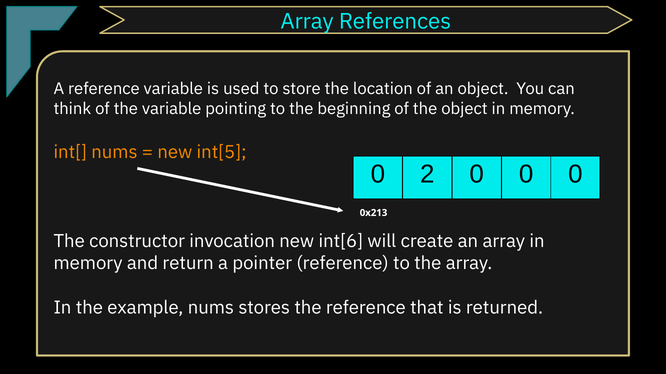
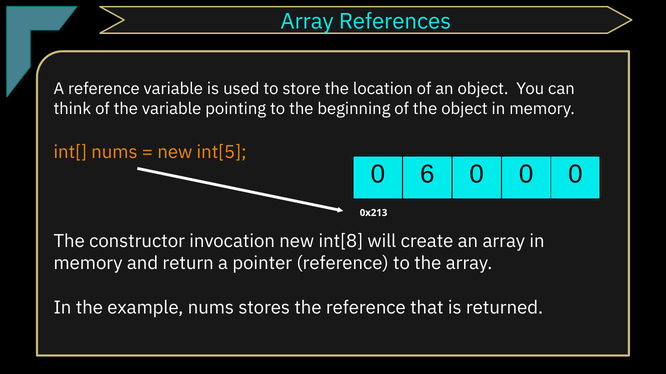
2: 2 -> 6 (427, 175)
int[6: int[6 -> int[8 (341, 241)
